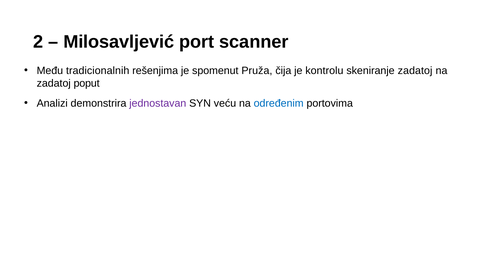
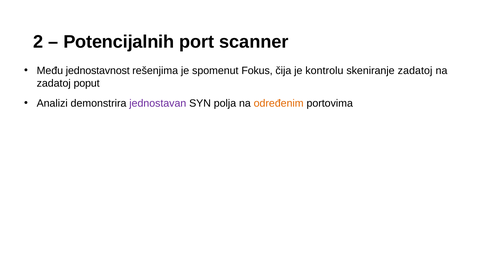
Milosavljević: Milosavljević -> Potencijalnih (119, 42)
tradicionalnih: tradicionalnih -> jednostavnost (98, 71)
Pruža: Pruža -> Fokus (257, 71)
veću: veću -> polja (225, 103)
određenim colour: blue -> orange (279, 103)
